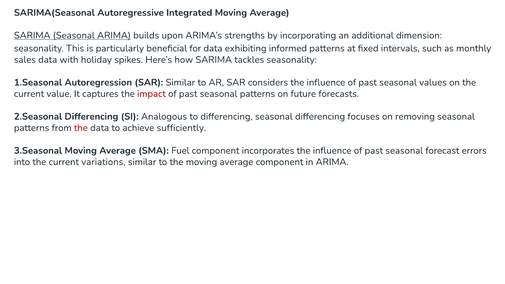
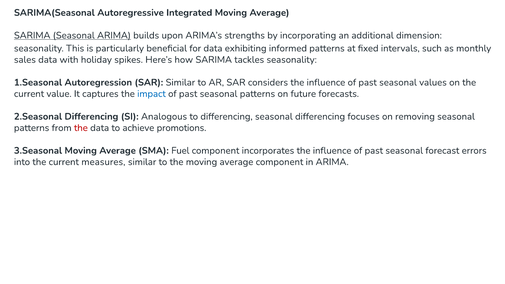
impact colour: red -> blue (151, 94)
sufficiently: sufficiently -> promotions (182, 128)
variations: variations -> measures (103, 162)
